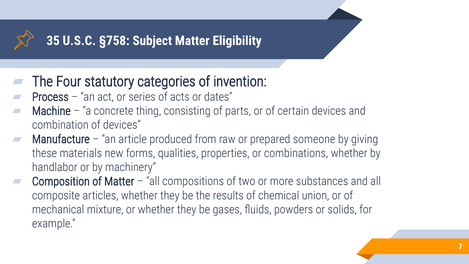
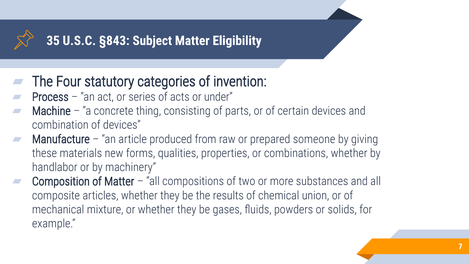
§758: §758 -> §843 (114, 41)
dates: dates -> under (218, 97)
